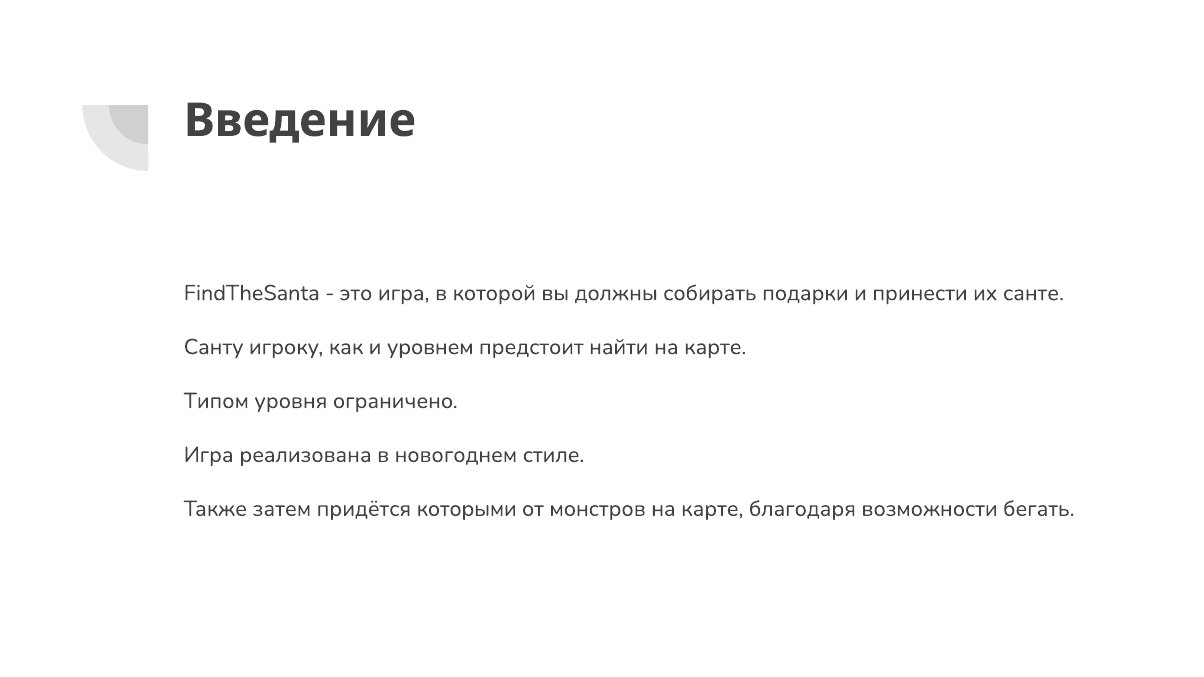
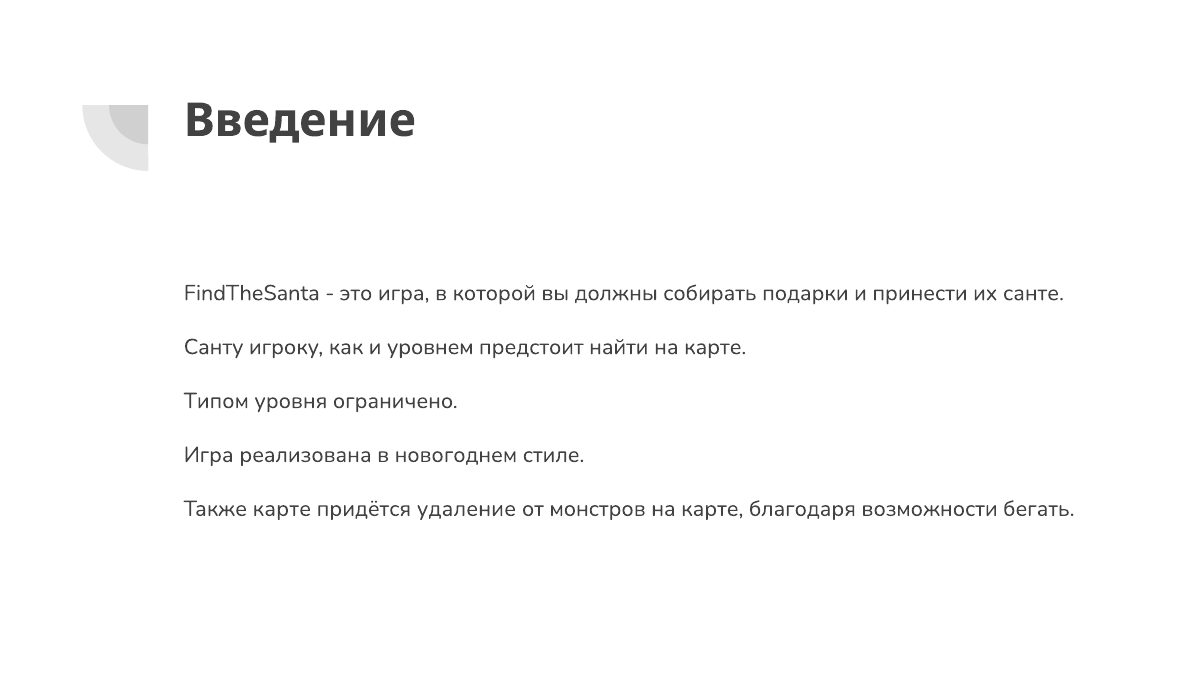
Также затем: затем -> карте (282, 509)
которыми: которыми -> удаление (466, 509)
